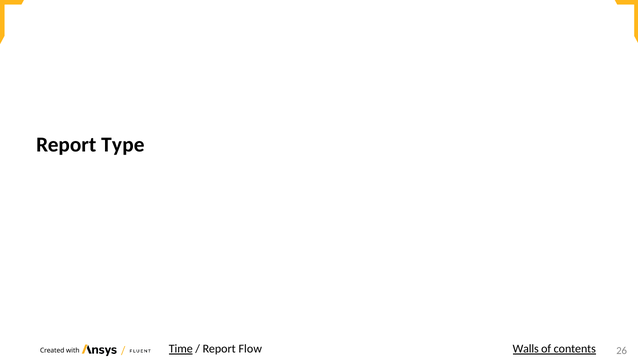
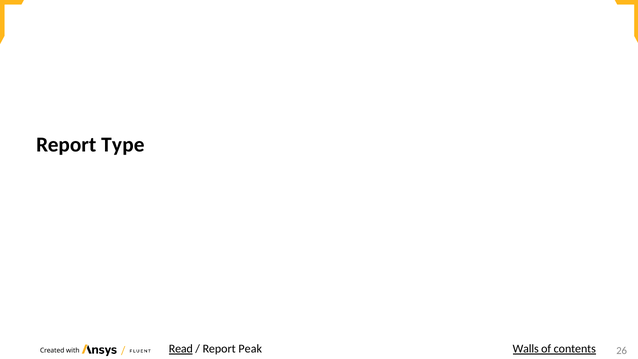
Time: Time -> Read (181, 349)
Flow: Flow -> Peak (250, 349)
